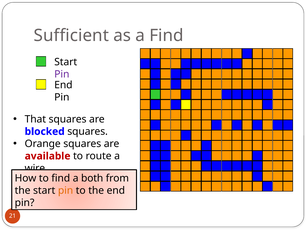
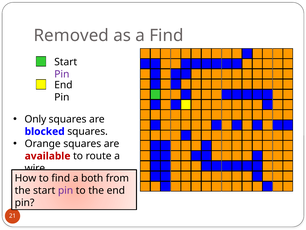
Sufficient: Sufficient -> Removed (71, 35)
That: That -> Only (35, 119)
pin colour: orange -> purple (66, 190)
